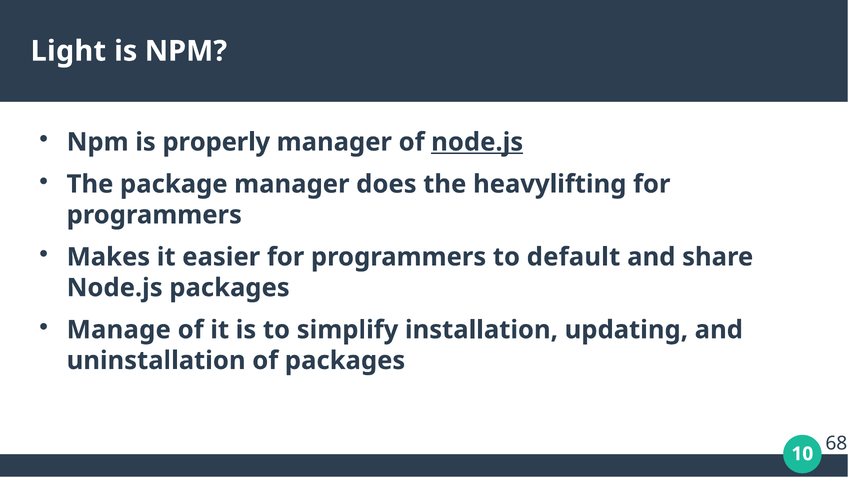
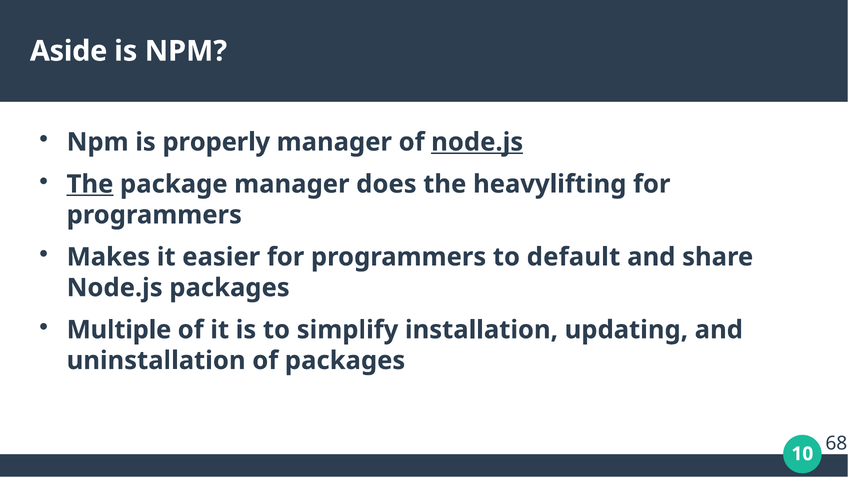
Light: Light -> Aside (69, 51)
The underline: none -> present (90, 184)
Manage: Manage -> Multiple (119, 330)
